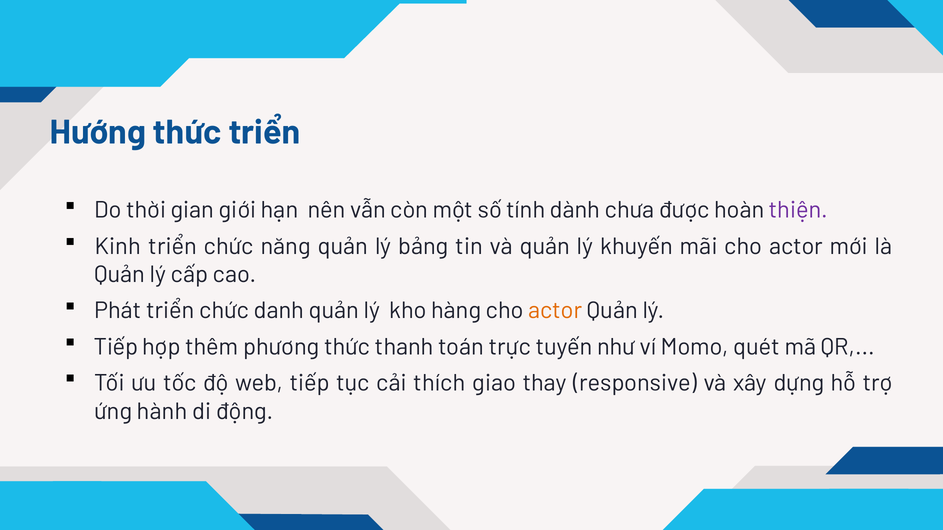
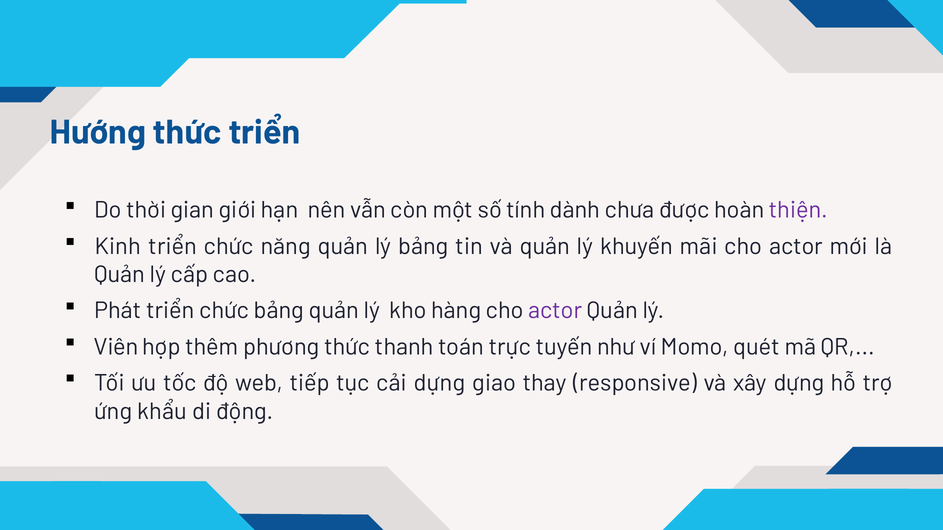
chức danh: danh -> bảng (279, 311)
actor colour: orange -> purple (555, 311)
Tiếp: Tiếp -> Viên (116, 347)
cải thích: thích -> dựng (439, 383)
hành: hành -> khẩu (162, 412)
